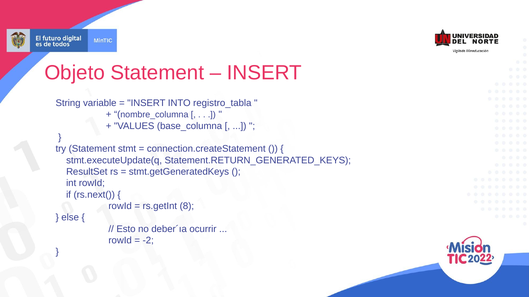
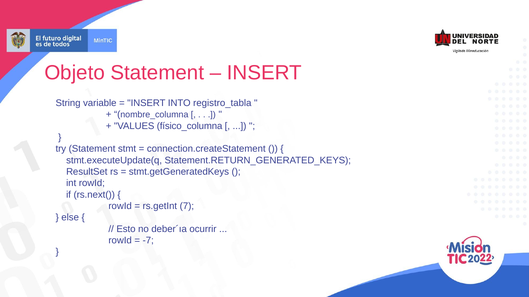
base_columna: base_columna -> físico_columna (190, 126)
8: 8 -> 7 (187, 206)
-2: -2 -> -7 (148, 241)
